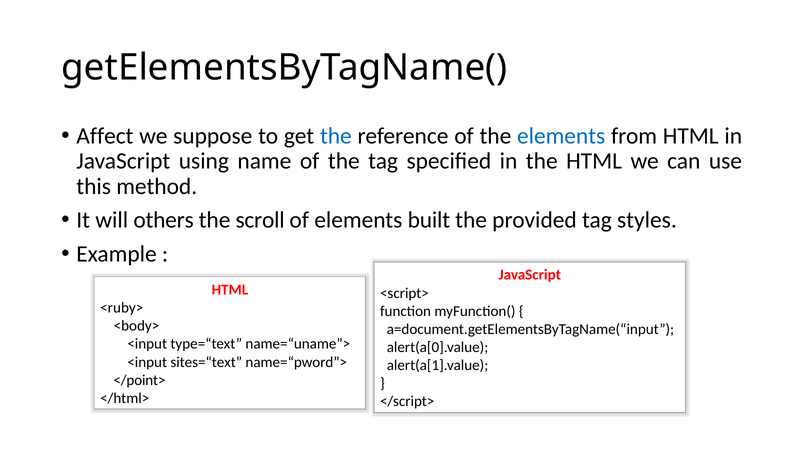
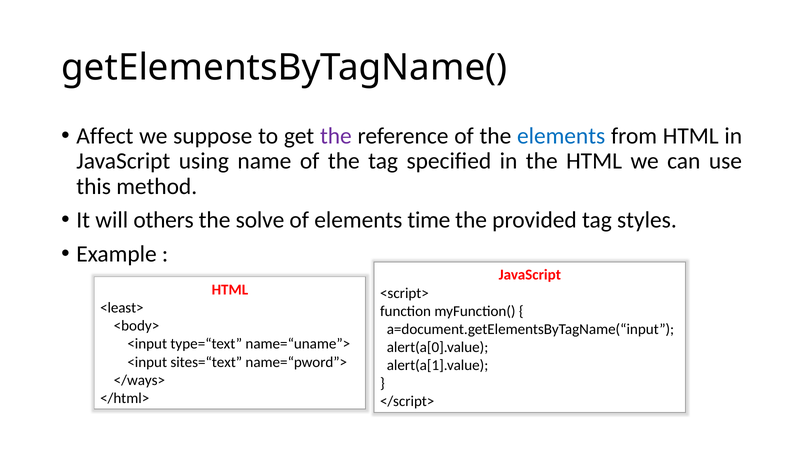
the colour: blue -> purple (336, 136)
scroll: scroll -> solve (260, 220)
built: built -> time (429, 220)
<ruby>: <ruby> -> <least> (122, 308)
</point>: </point> -> </ways> (139, 380)
